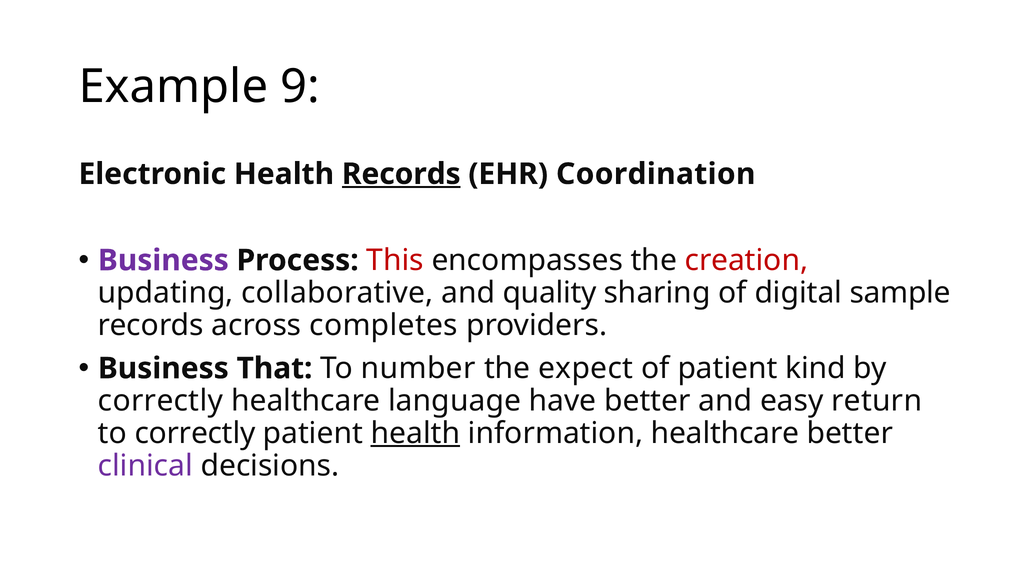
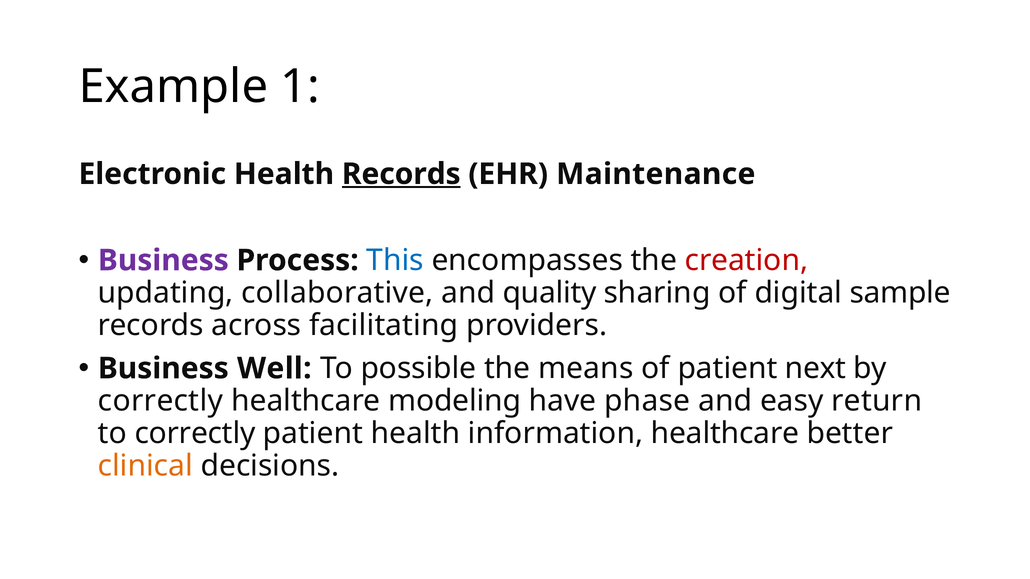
9: 9 -> 1 (300, 87)
Coordination: Coordination -> Maintenance (656, 174)
This colour: red -> blue (395, 261)
completes: completes -> facilitating (384, 325)
That: That -> Well (274, 369)
number: number -> possible (418, 369)
expect: expect -> means (586, 369)
kind: kind -> next (816, 369)
language: language -> modeling (455, 401)
have better: better -> phase (647, 401)
health underline: present -> none (415, 434)
clinical colour: purple -> orange (145, 466)
